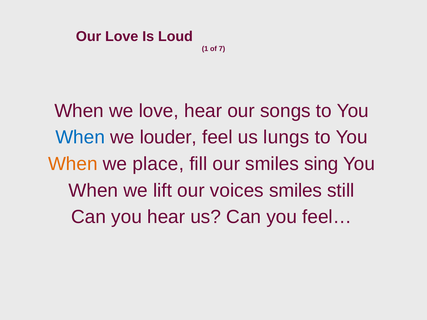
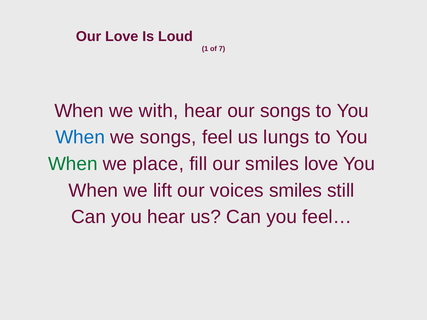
we love: love -> with (159, 111)
we louder: louder -> songs (168, 138)
When colour: orange -> green (73, 164)
smiles sing: sing -> love (321, 164)
